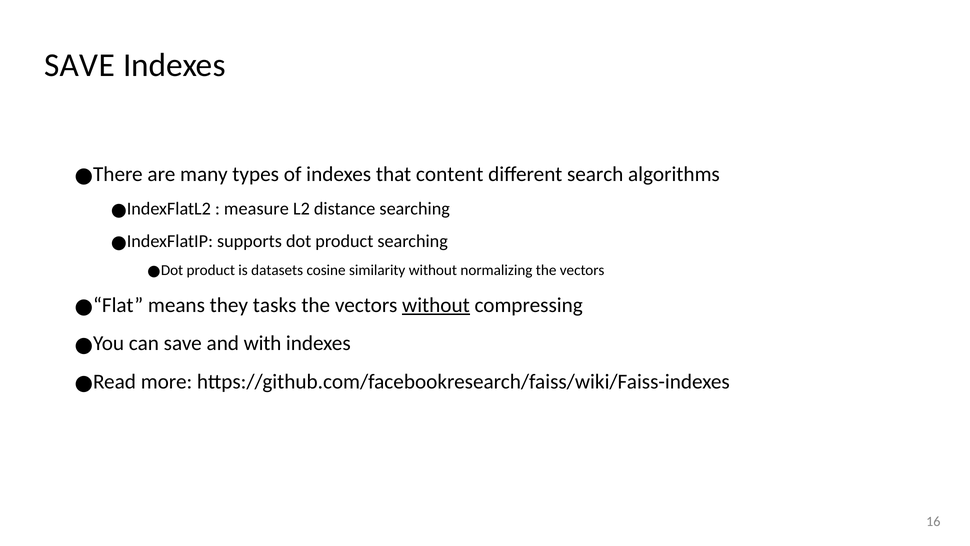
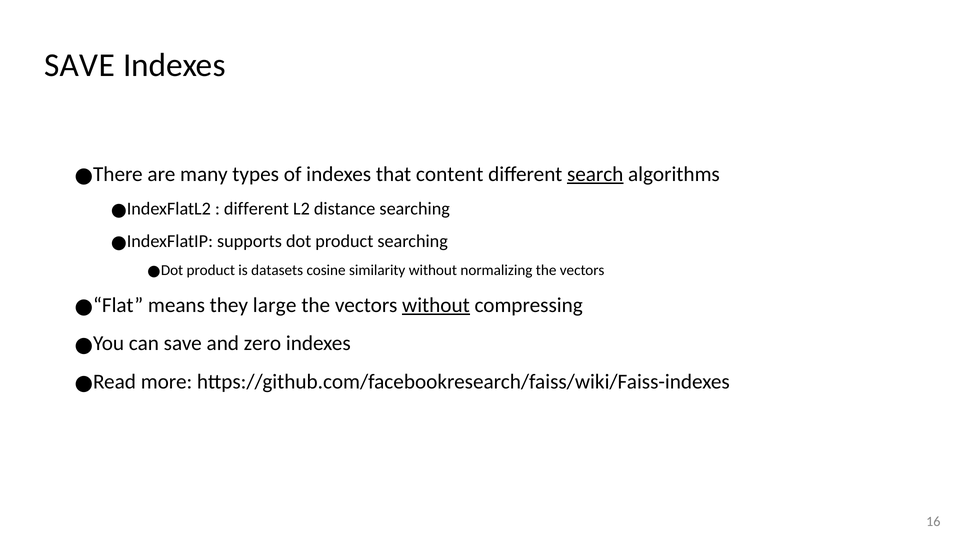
search underline: none -> present (595, 174)
measure: measure -> different (256, 208)
tasks: tasks -> large (275, 305)
with: with -> zero (262, 343)
